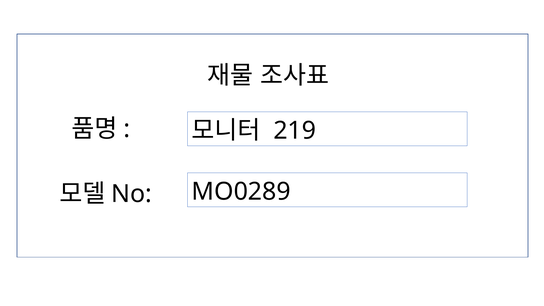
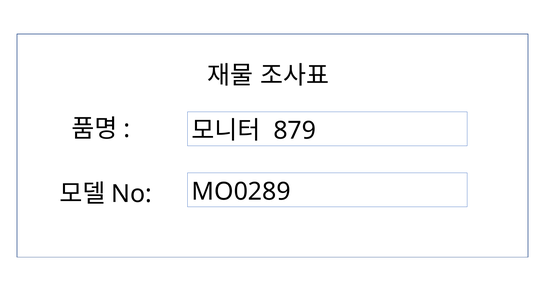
219: 219 -> 879 (295, 131)
